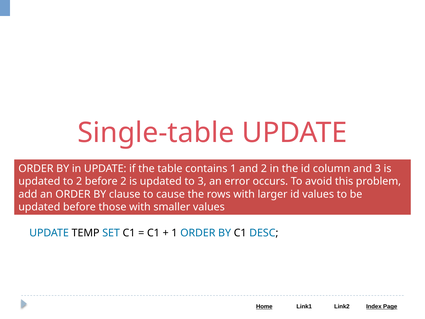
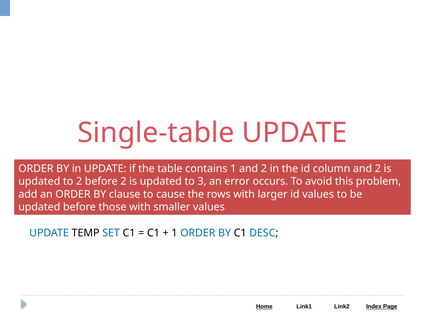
column and 3: 3 -> 2 (378, 169)
